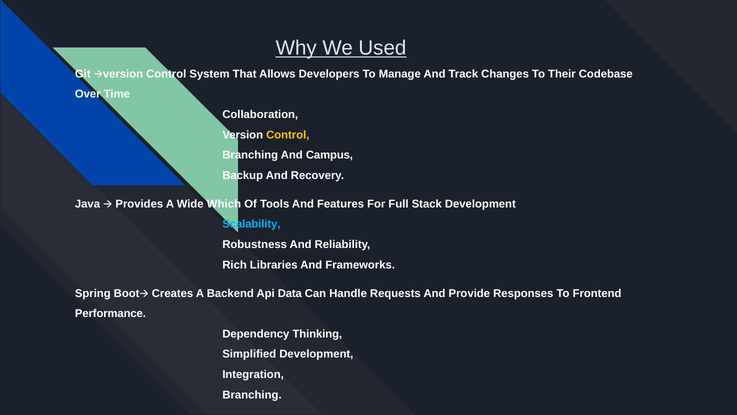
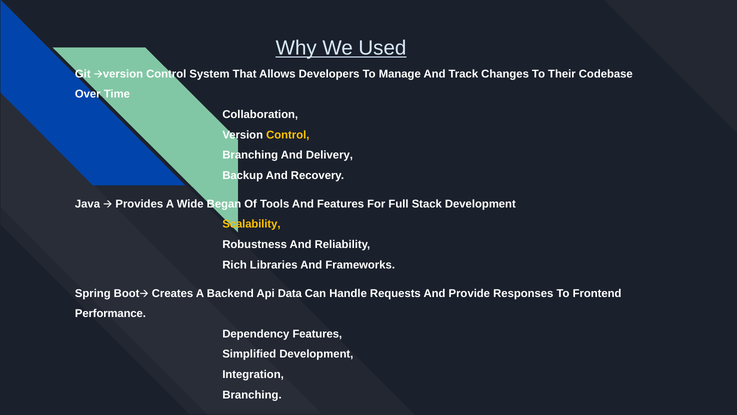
Campus: Campus -> Delivery (329, 155)
Which: Which -> Began (224, 204)
Scalability colour: light blue -> yellow (251, 224)
Dependency Thinking: Thinking -> Features (317, 334)
